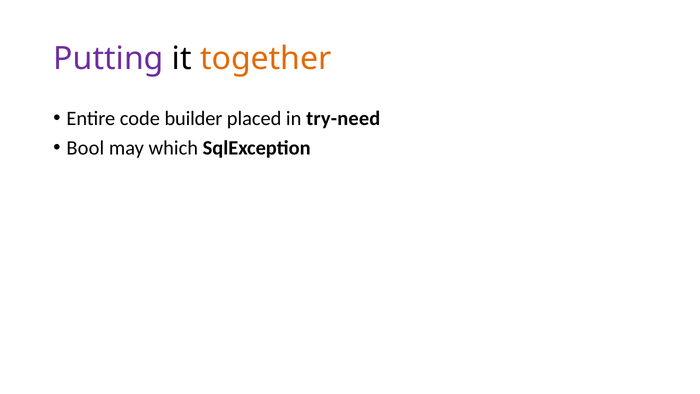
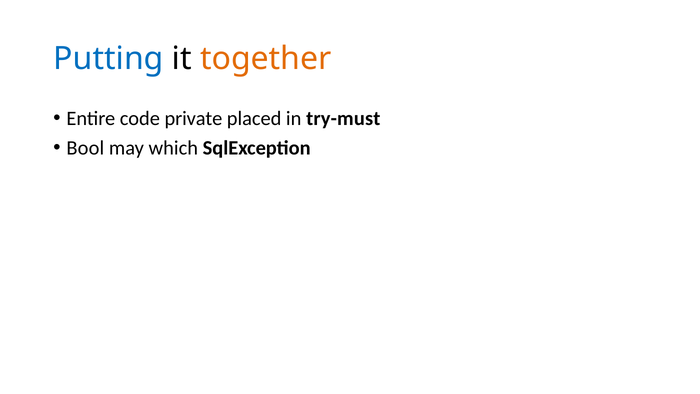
Putting colour: purple -> blue (108, 59)
builder: builder -> private (193, 118)
try-need: try-need -> try-must (343, 118)
